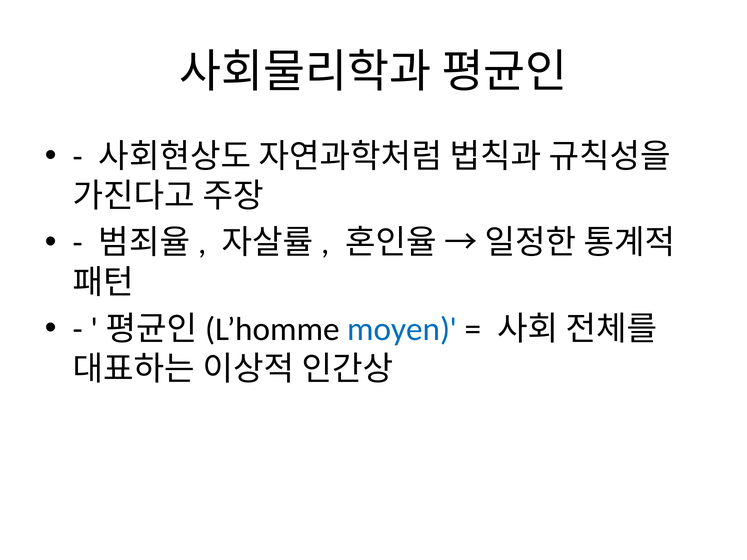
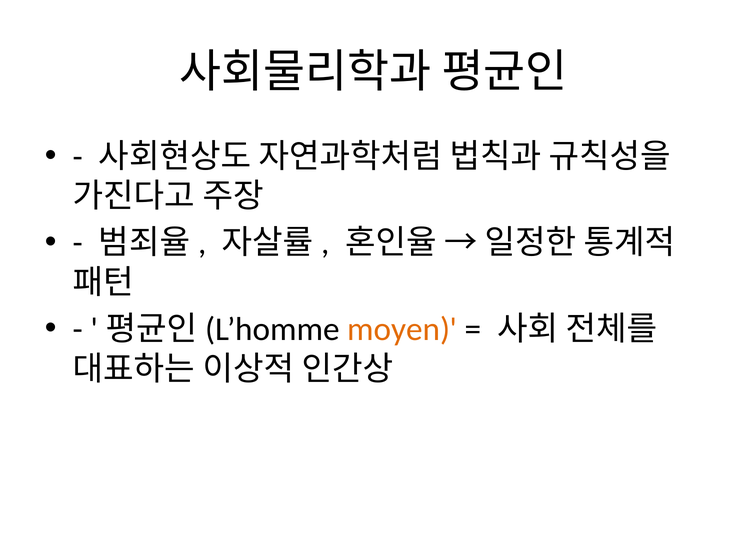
moyen colour: blue -> orange (402, 329)
